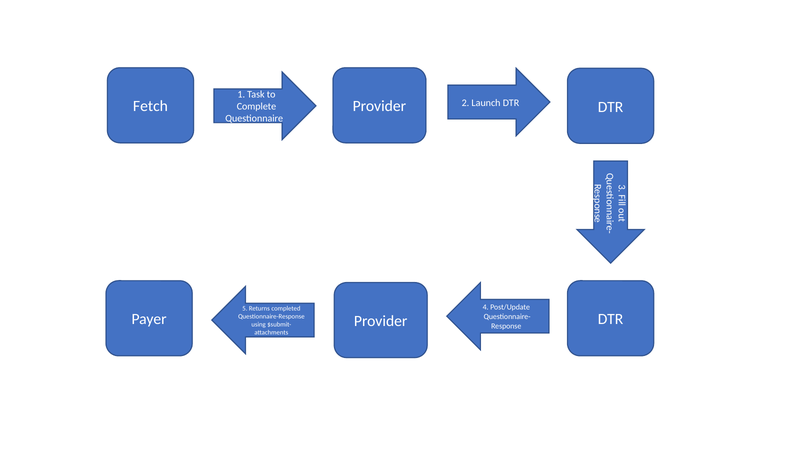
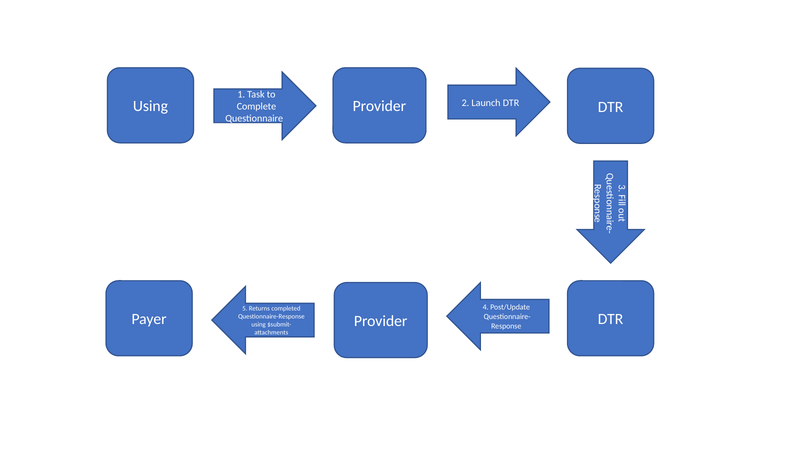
Fetch: Fetch -> Using (150, 106)
